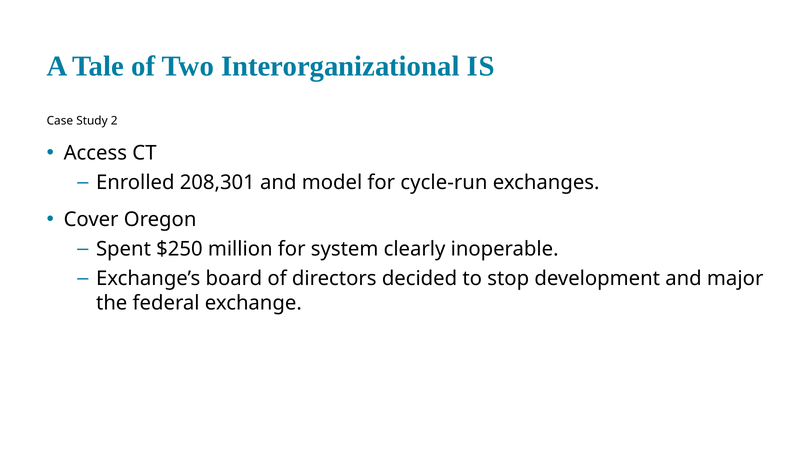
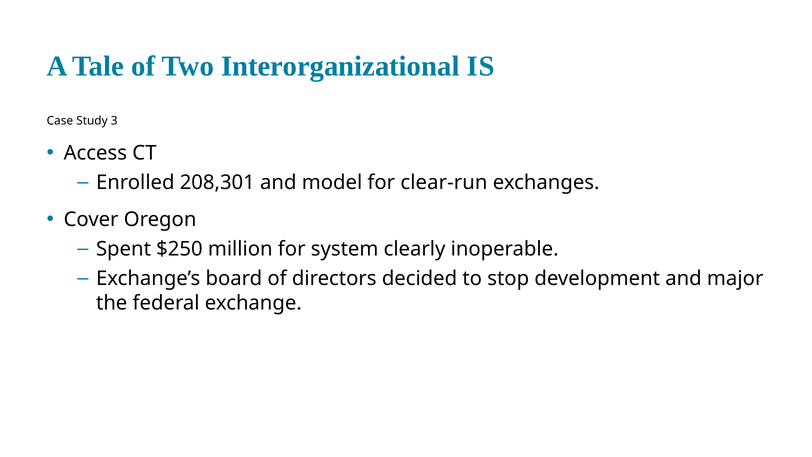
2: 2 -> 3 (114, 121)
cycle-run: cycle-run -> clear-run (444, 183)
